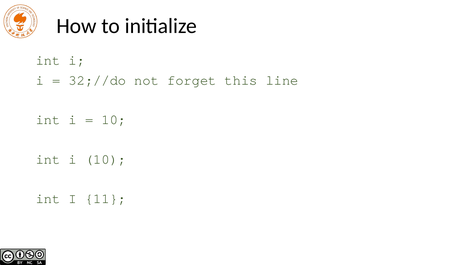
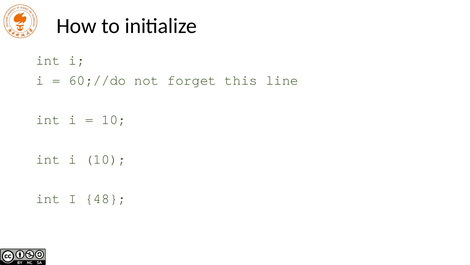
32;//do: 32;//do -> 60;//do (97, 80)
11: 11 -> 48 (106, 198)
